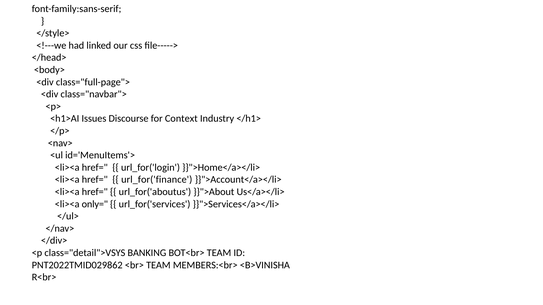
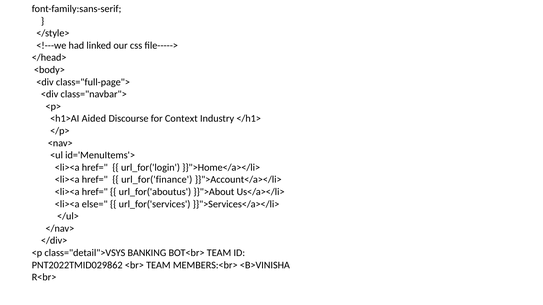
Issues: Issues -> Aided (94, 119)
only=: only= -> else= (95, 204)
